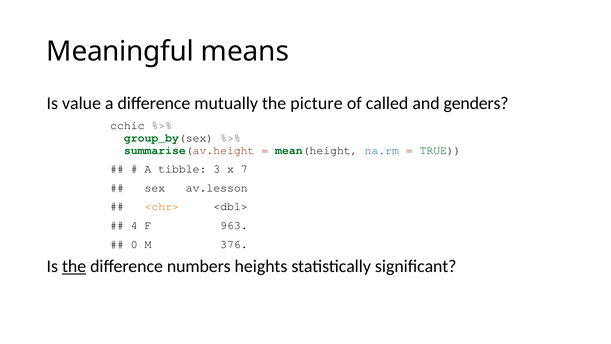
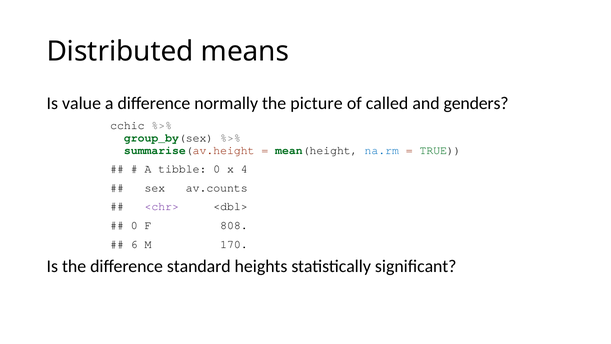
Meaningful: Meaningful -> Distributed (120, 51)
mutually: mutually -> normally (226, 103)
tibble 3: 3 -> 0 (217, 169)
7: 7 -> 4 (244, 169)
av.lesson: av.lesson -> av.counts (217, 188)
<chr> colour: orange -> purple (162, 207)
4: 4 -> 0 (134, 225)
963: 963 -> 808 (234, 225)
0: 0 -> 6 (134, 244)
376: 376 -> 170 (234, 244)
the underline: present -> none (74, 266)
numbers: numbers -> standard (199, 266)
